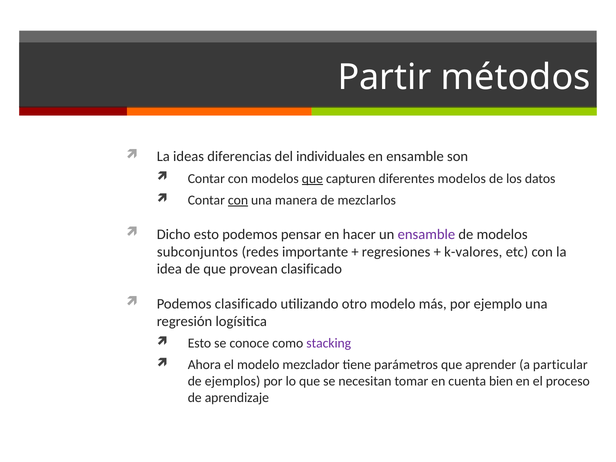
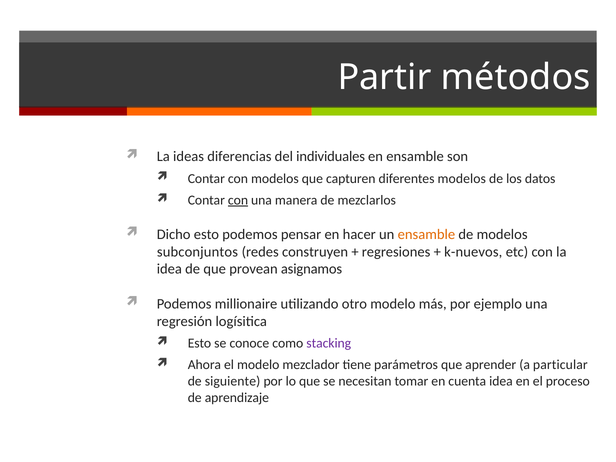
que underline: present -> none (312, 179)
ensamble colour: purple -> orange (426, 234)
importante: importante -> construyen (315, 252)
k-valores: k-valores -> k-nuevos (473, 252)
provean clasificado: clasificado -> asignamos (312, 269)
Podemos clasificado: clasificado -> millionaire (246, 304)
ejemplos: ejemplos -> siguiente (233, 381)
cuenta bien: bien -> idea (501, 381)
